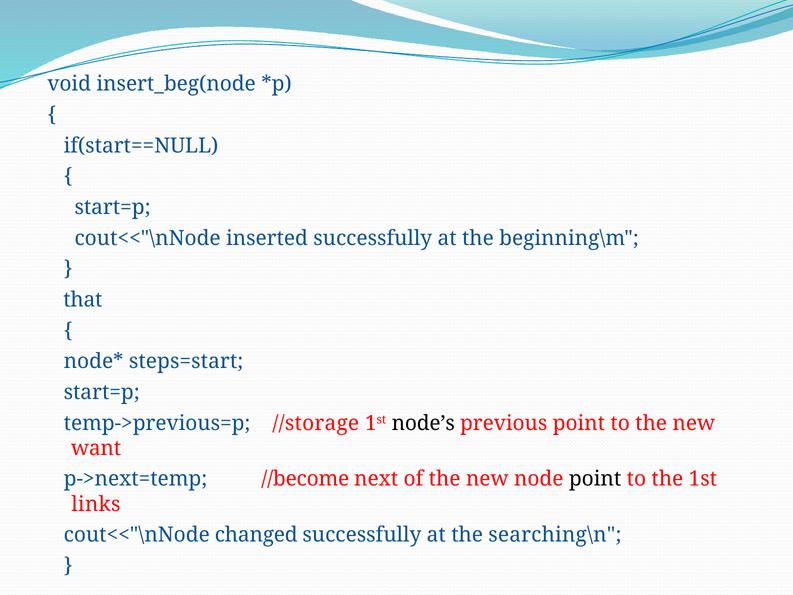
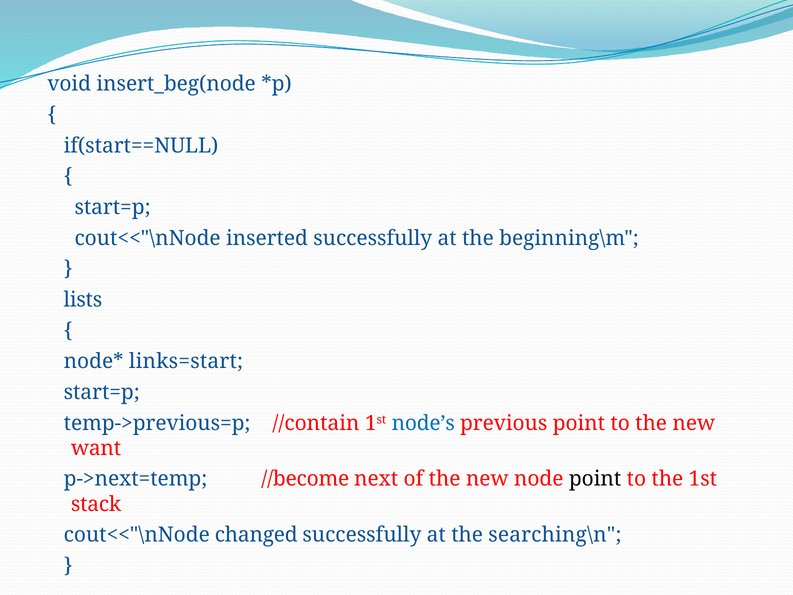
that: that -> lists (83, 300)
steps=start: steps=start -> links=start (186, 361)
//storage: //storage -> //contain (316, 423)
node’s colour: black -> blue (423, 423)
links: links -> stack (96, 504)
